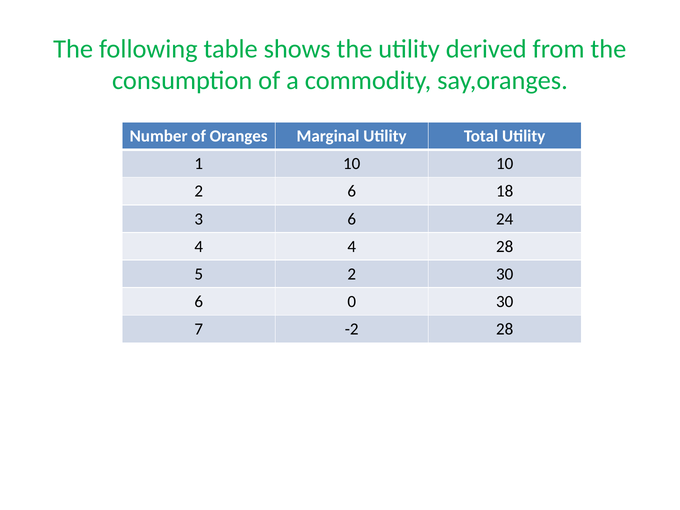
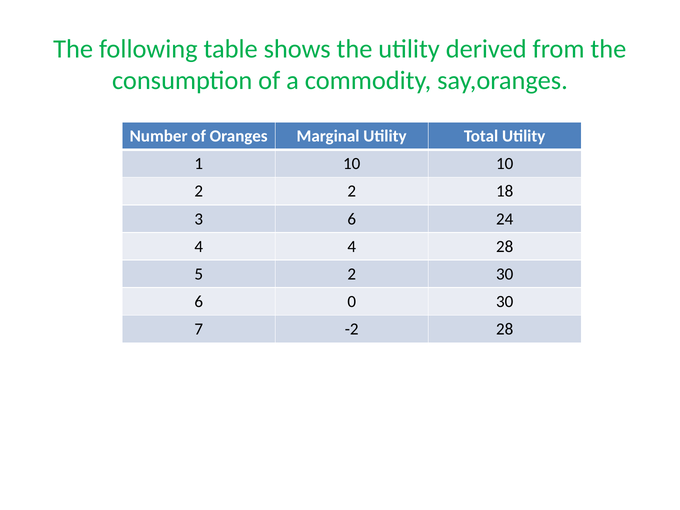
2 6: 6 -> 2 (352, 191)
